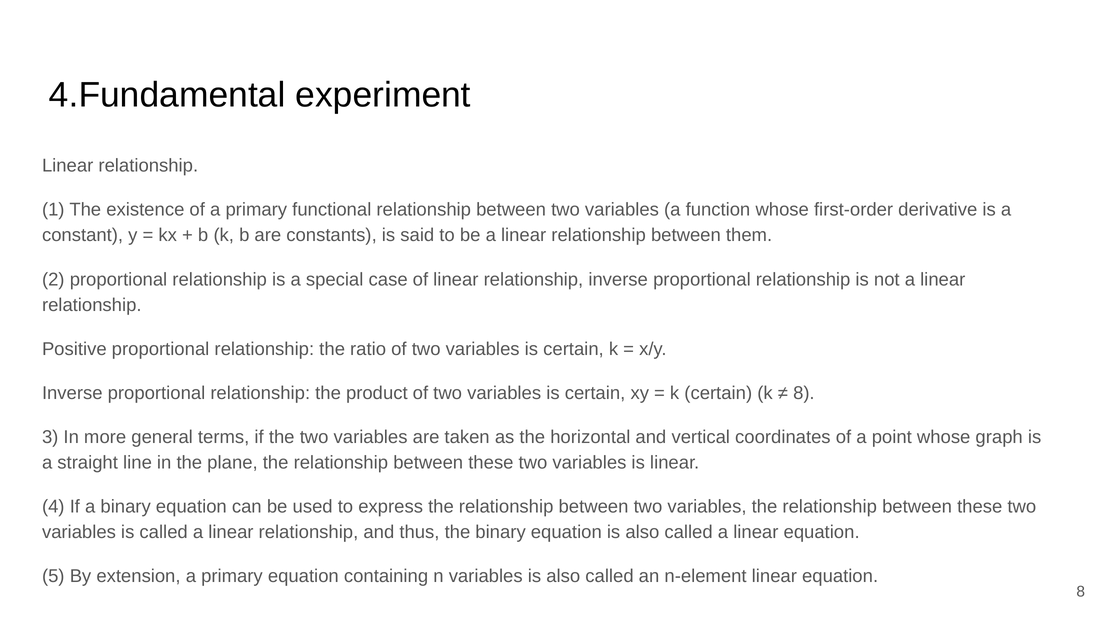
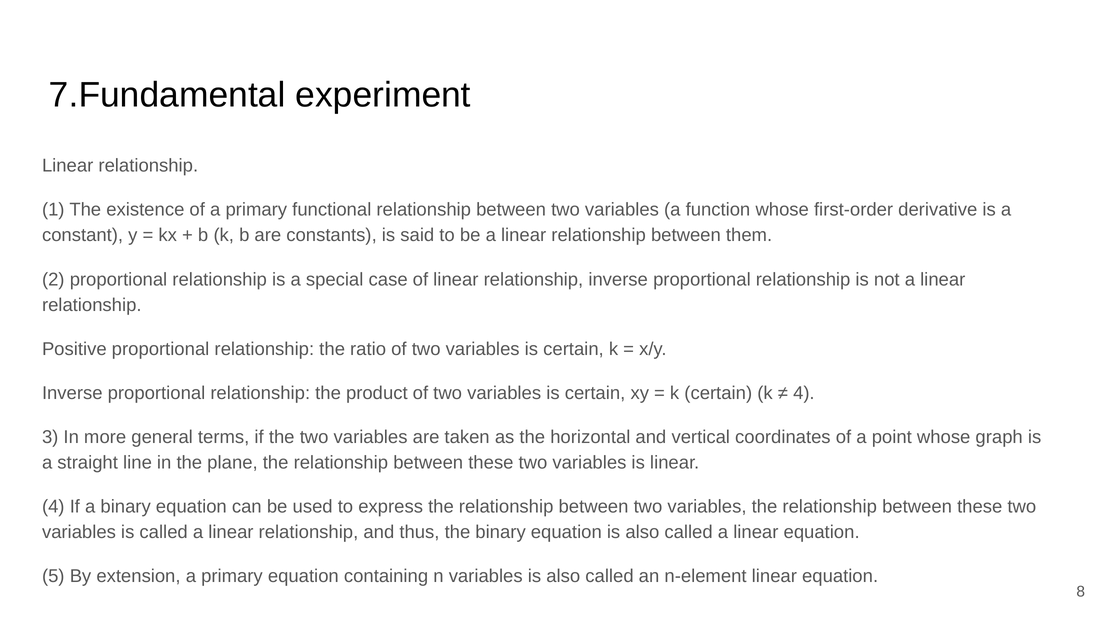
4.Fundamental: 4.Fundamental -> 7.Fundamental (167, 95)
8: 8 -> 4 (804, 393)
